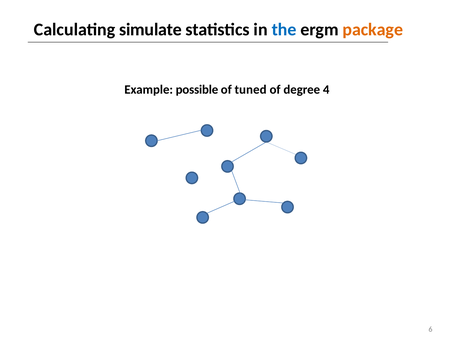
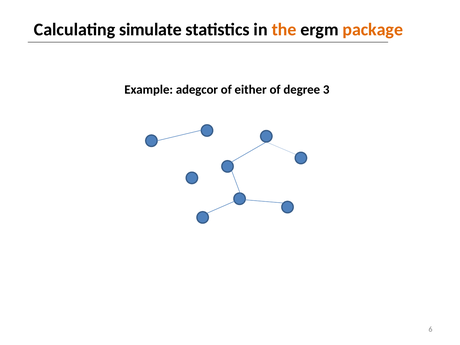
the colour: blue -> orange (284, 30)
possible: possible -> adegcor (197, 90)
tuned: tuned -> either (251, 90)
4: 4 -> 3 (326, 90)
